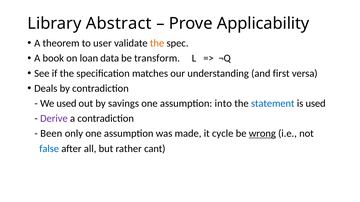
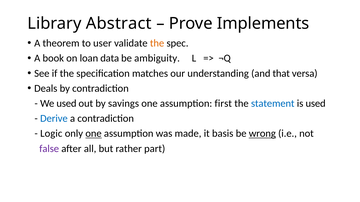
Applicability: Applicability -> Implements (263, 23)
transform: transform -> ambiguity (157, 58)
first: first -> that (281, 73)
into: into -> first (223, 104)
Derive colour: purple -> blue (54, 119)
Been: Been -> Logic (51, 134)
one underline: none -> present (94, 134)
cycle: cycle -> basis (223, 134)
false colour: blue -> purple (49, 149)
cant: cant -> part (155, 149)
